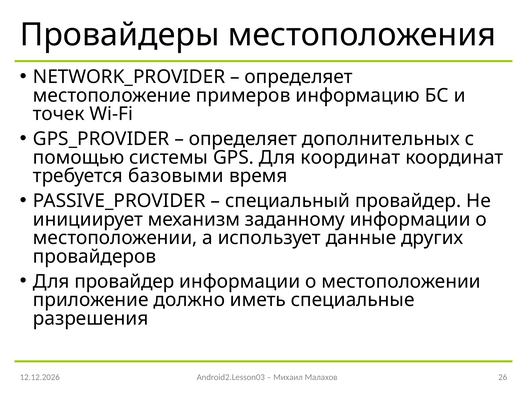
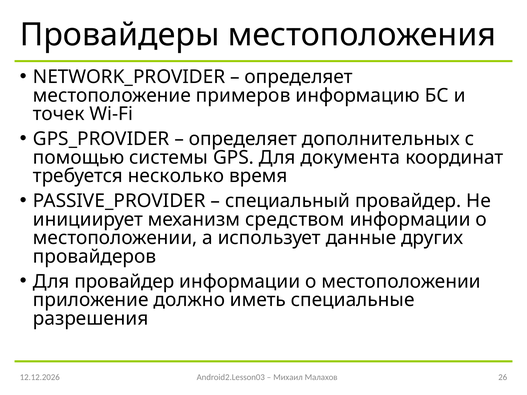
Для координат: координат -> документа (350, 158)
базовыми: базовыми -> несколько (176, 176)
заданному: заданному -> средством (295, 220)
